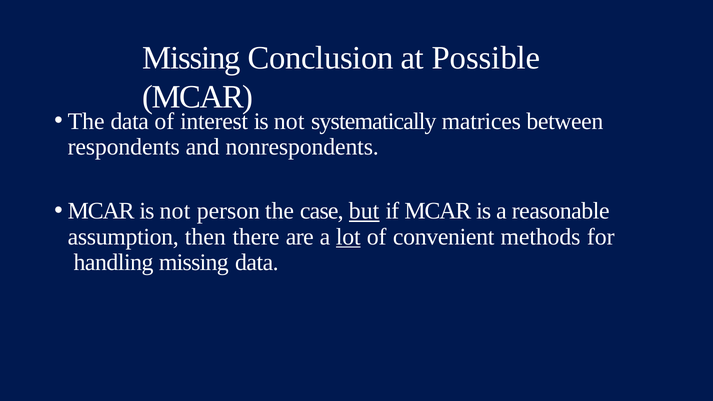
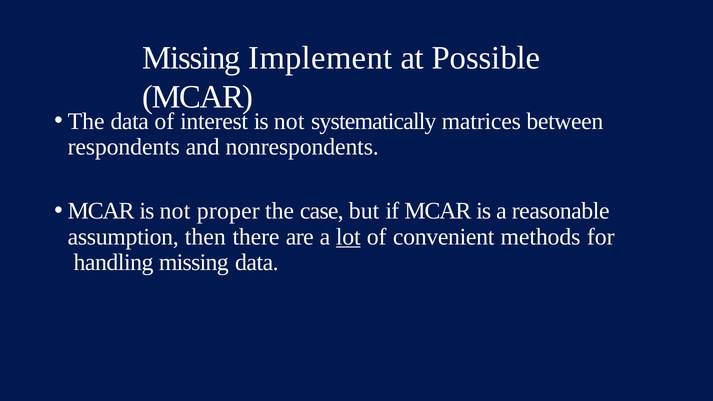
Conclusion: Conclusion -> Implement (320, 58)
person: person -> proper (228, 211)
but underline: present -> none (364, 211)
